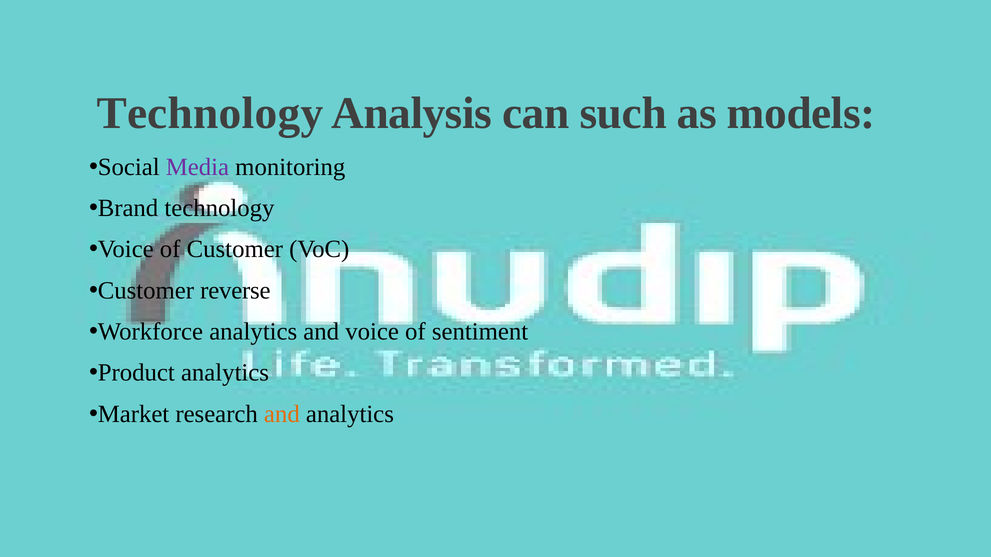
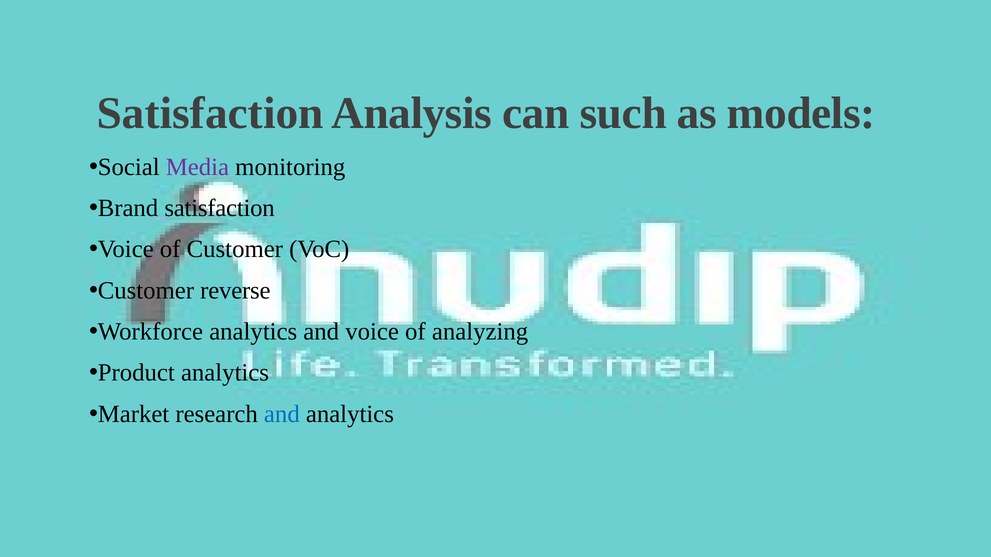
Technology: Technology -> Satisfaction (210, 113)
Brand technology: technology -> satisfaction (220, 208)
sentiment: sentiment -> analyzing (480, 332)
and colour: orange -> blue (282, 414)
